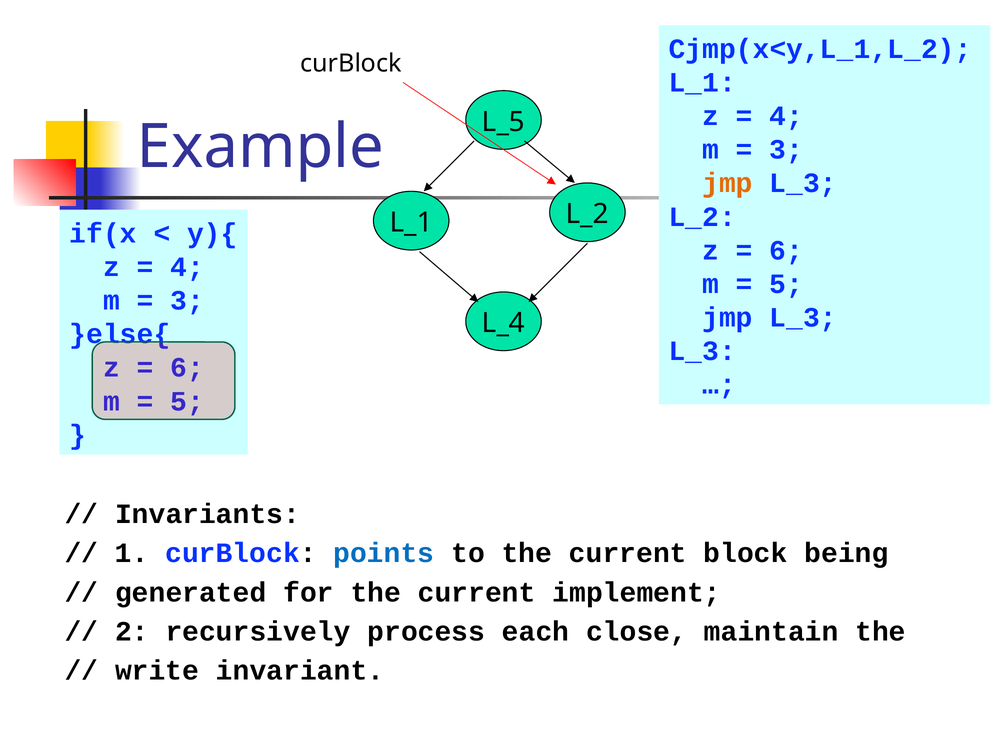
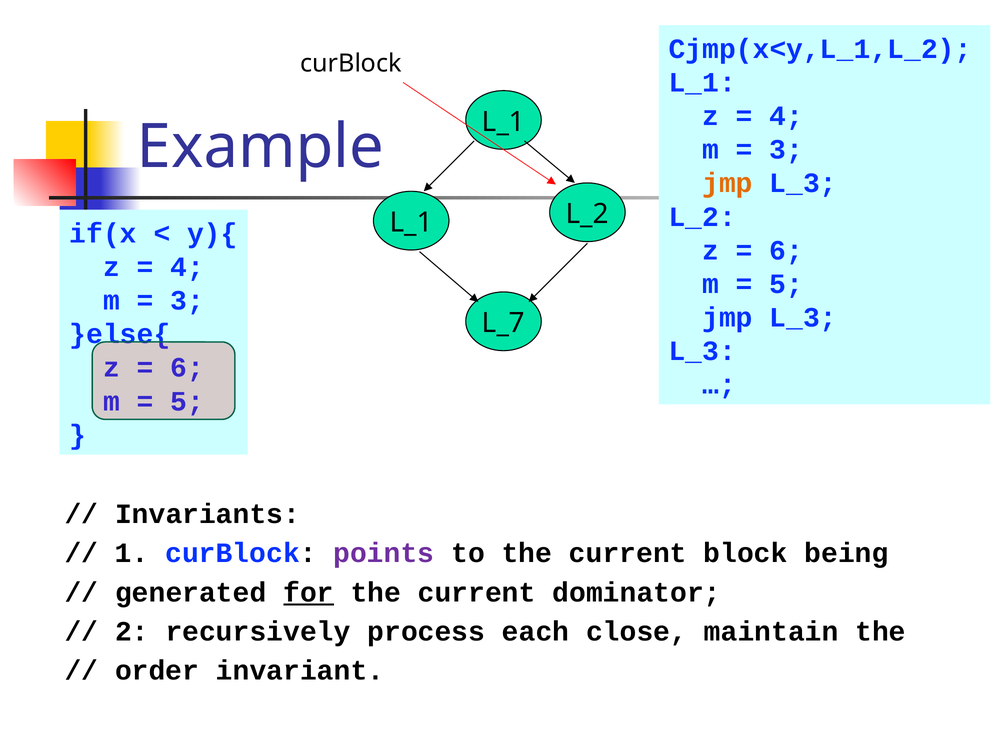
L_5: L_5 -> L_1 (503, 122)
L_4: L_4 -> L_7 (503, 323)
points colour: blue -> purple (384, 553)
for underline: none -> present (309, 593)
implement: implement -> dominator (637, 593)
write: write -> order (157, 671)
